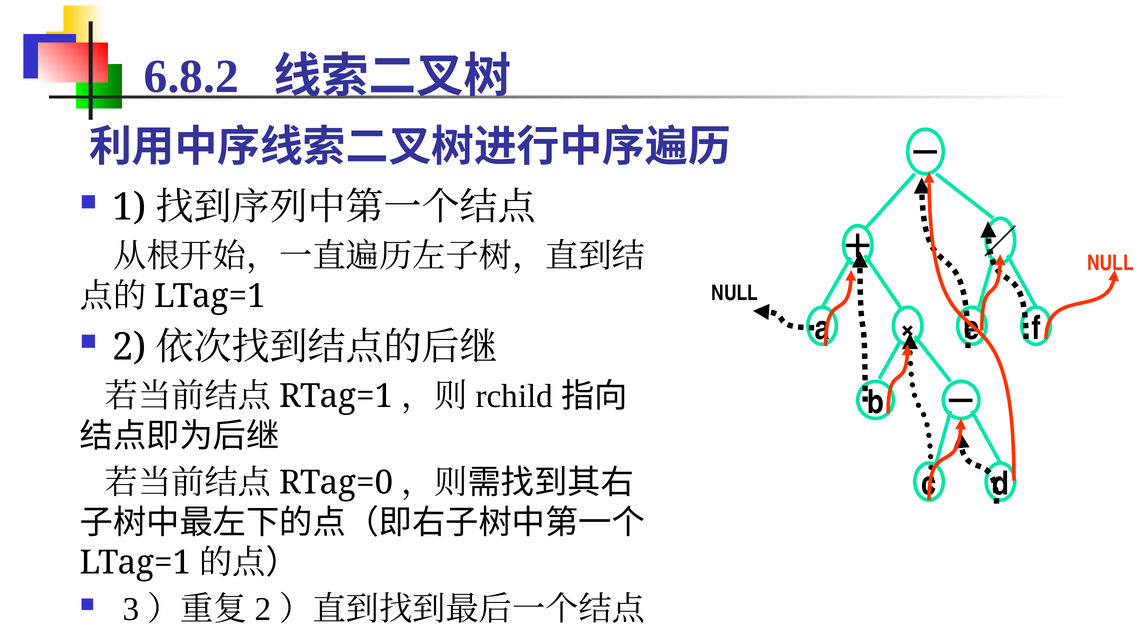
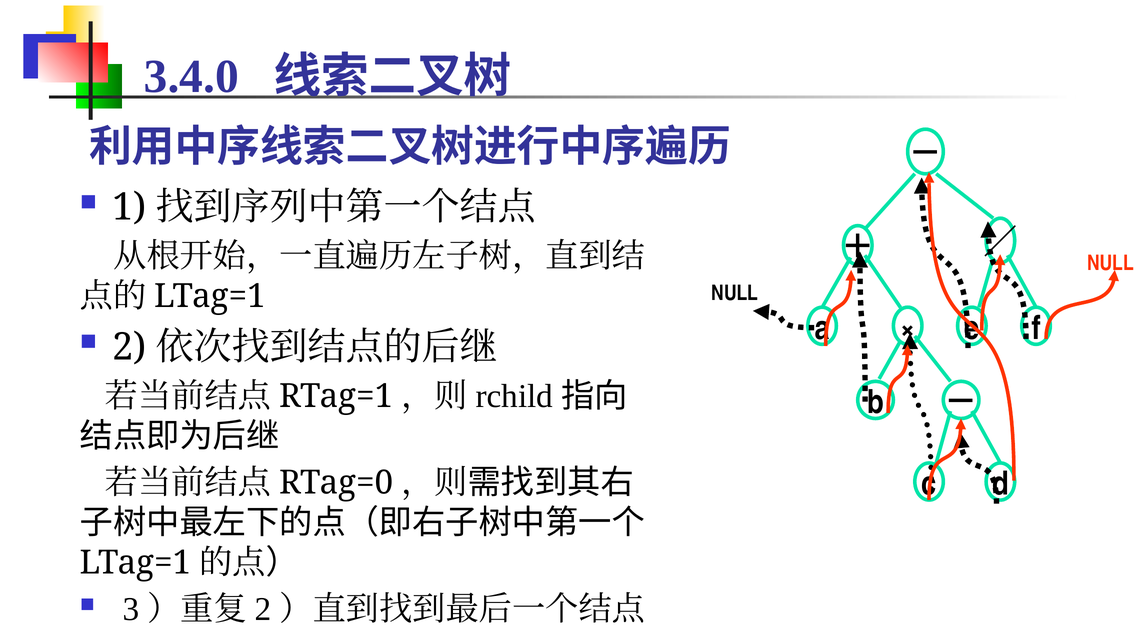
6.8.2: 6.8.2 -> 3.4.0 (191, 76)
